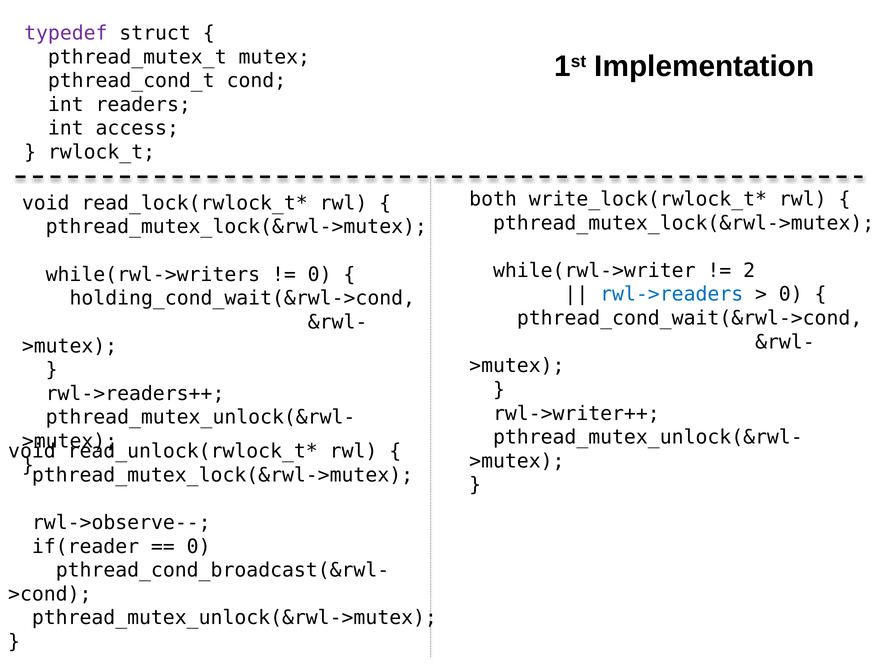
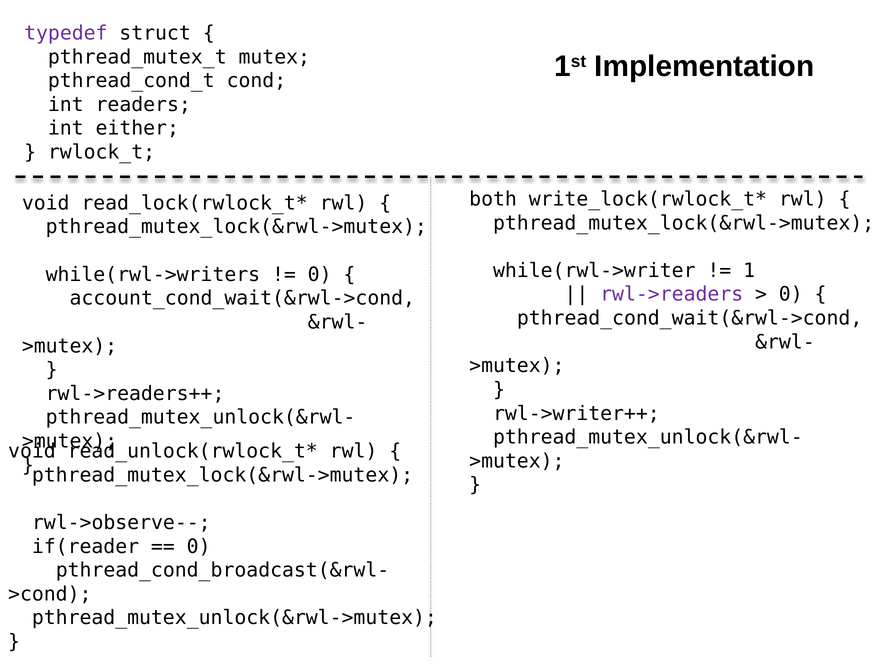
access: access -> either (137, 128)
2: 2 -> 1 (749, 271)
rwl->readers colour: blue -> purple (672, 294)
holding_cond_wait(&rwl->cond: holding_cond_wait(&rwl->cond -> account_cond_wait(&rwl->cond (242, 298)
